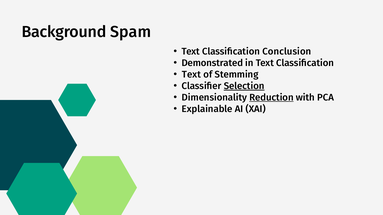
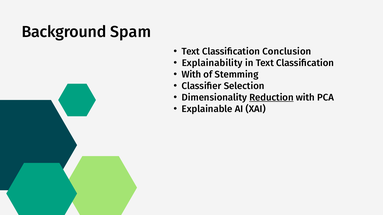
Demonstrated: Demonstrated -> Explainability (212, 63)
Text: Text -> With (191, 75)
Selection underline: present -> none (244, 86)
